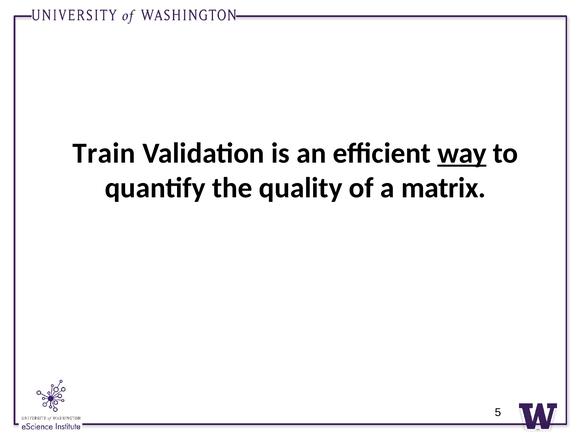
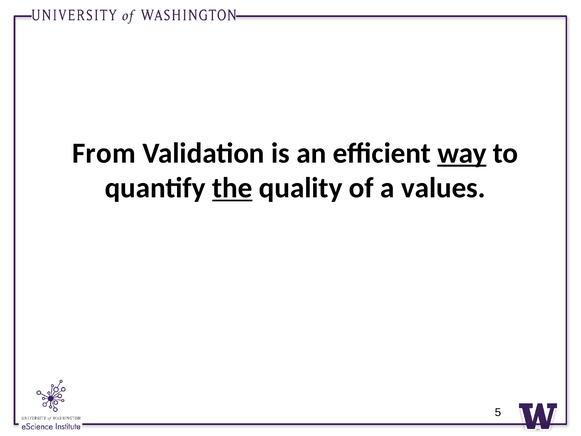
Train: Train -> From (104, 153)
the underline: none -> present (232, 188)
matrix: matrix -> values (443, 188)
